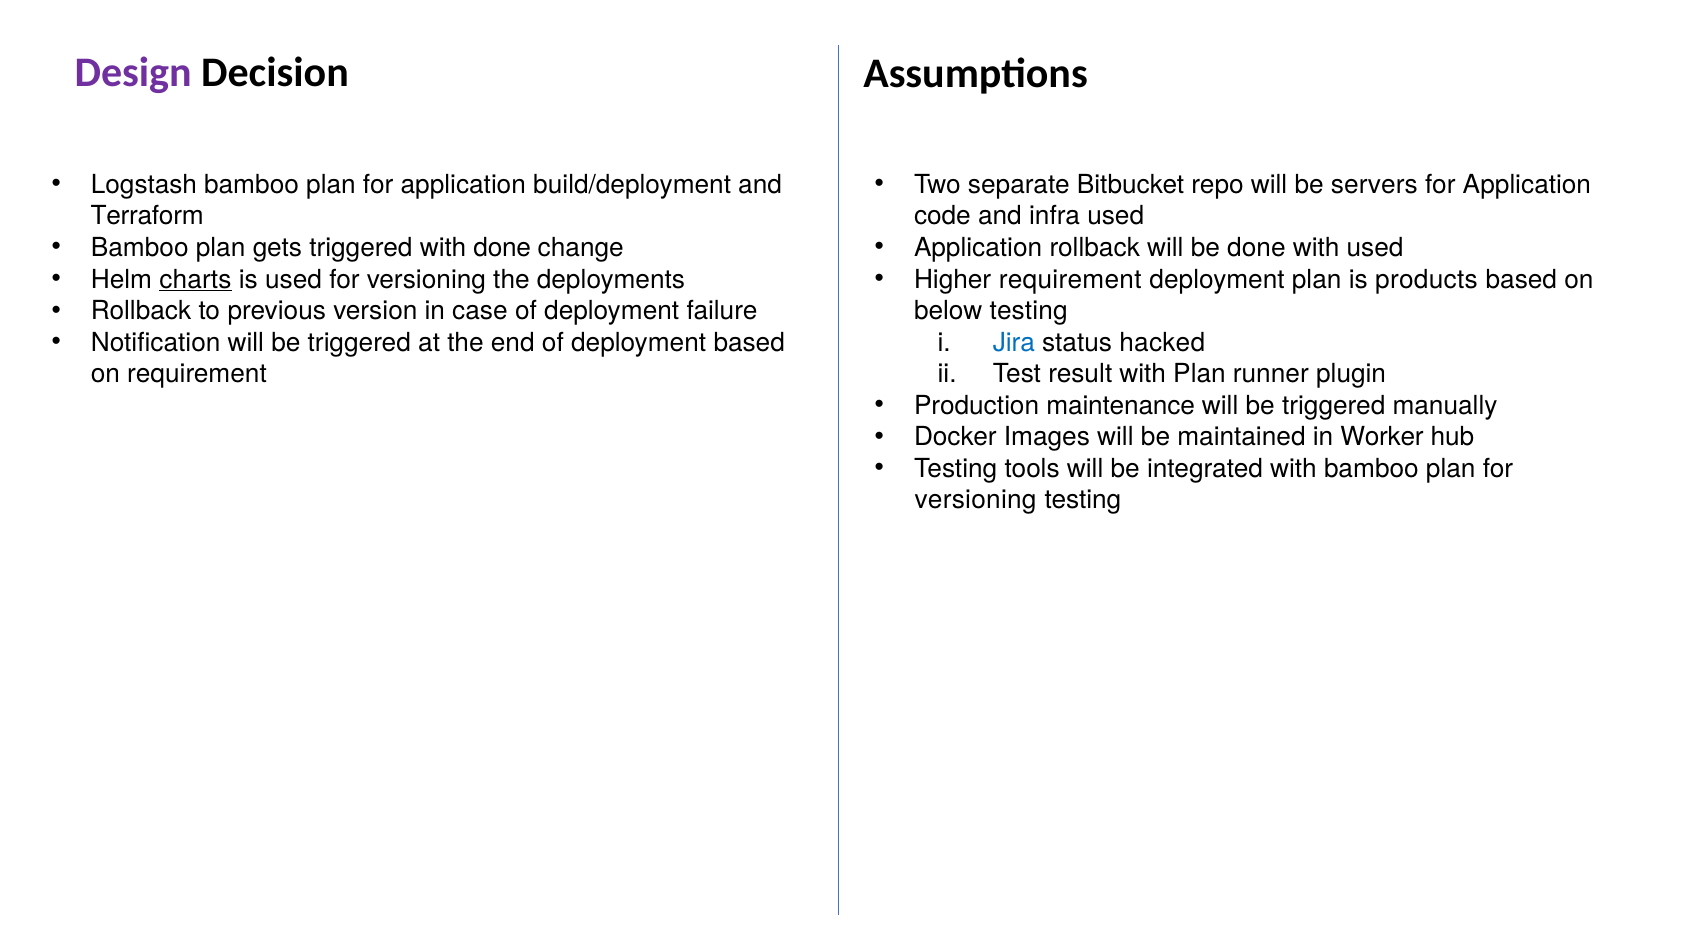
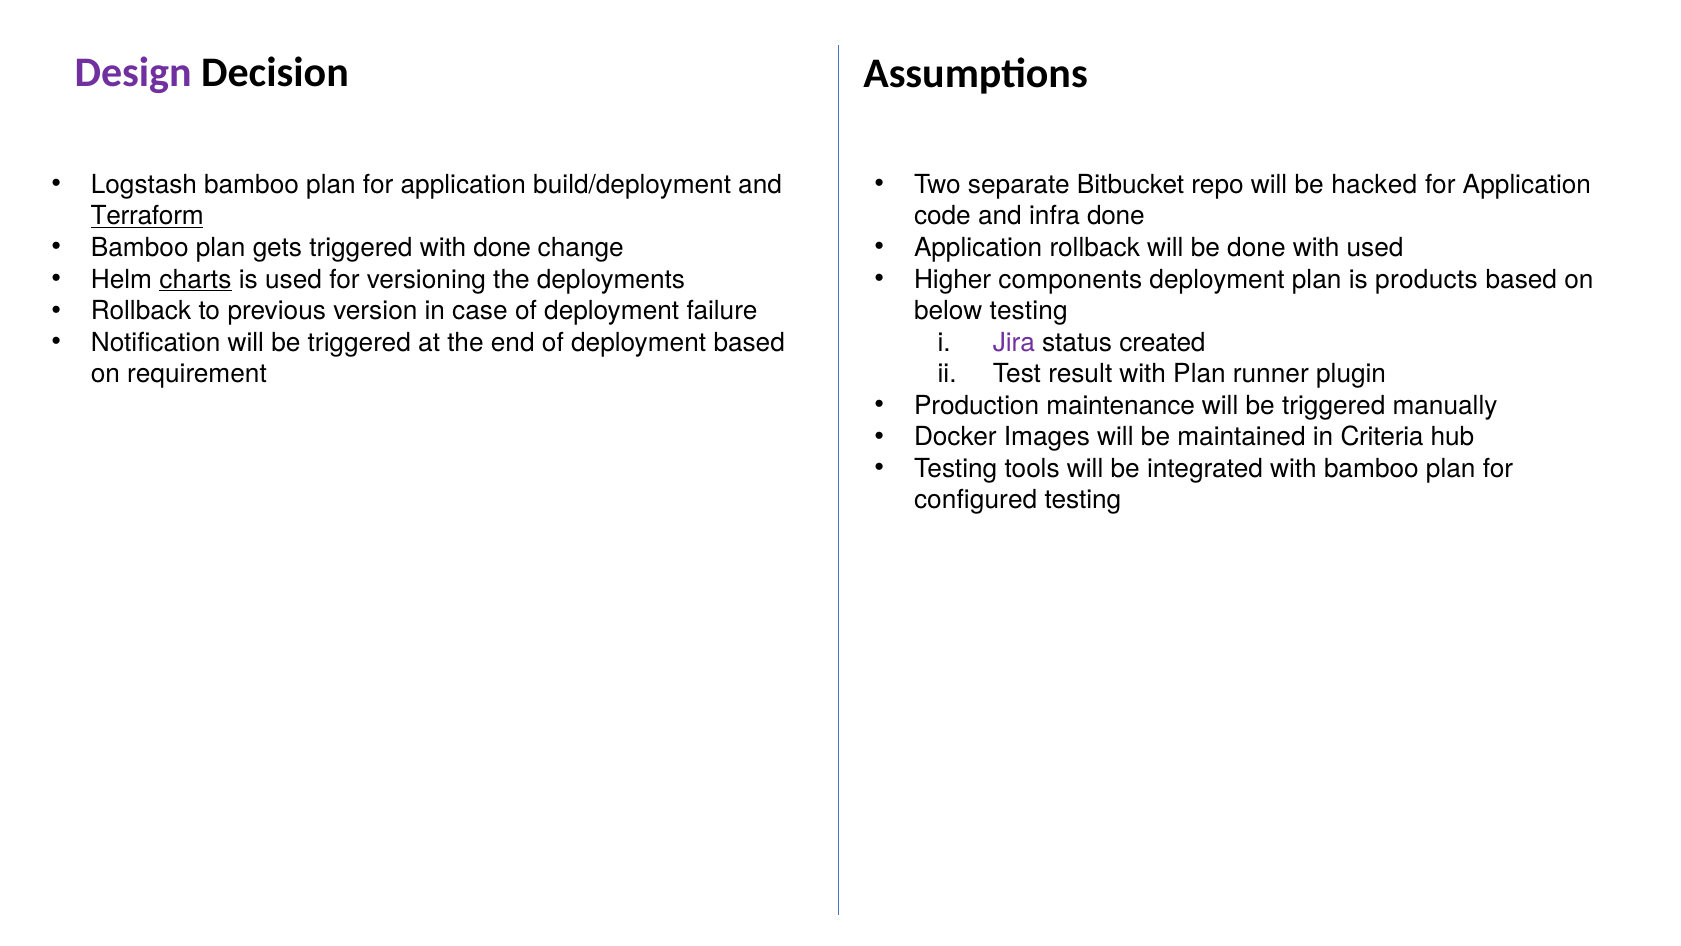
servers: servers -> hacked (1374, 185)
Terraform underline: none -> present (147, 216)
infra used: used -> done (1116, 216)
Higher requirement: requirement -> components (1070, 279)
Jira colour: blue -> purple (1014, 342)
hacked: hacked -> created (1162, 342)
Worker: Worker -> Criteria (1382, 437)
versioning: versioning -> configured (976, 500)
